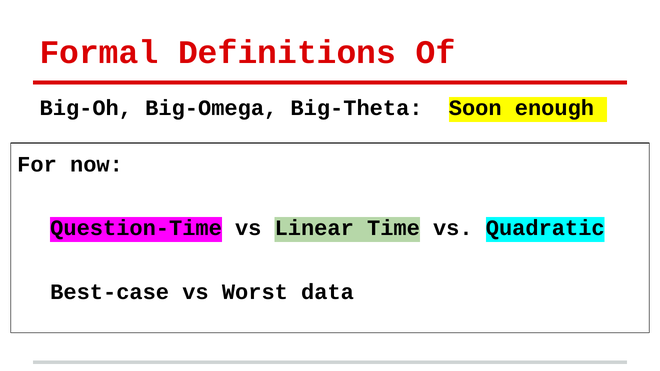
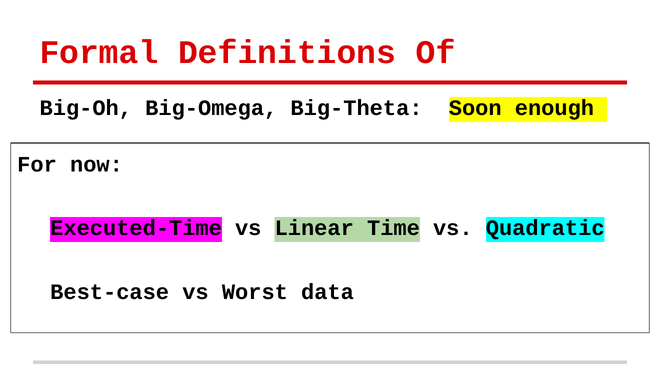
Question-Time: Question-Time -> Executed-Time (136, 228)
